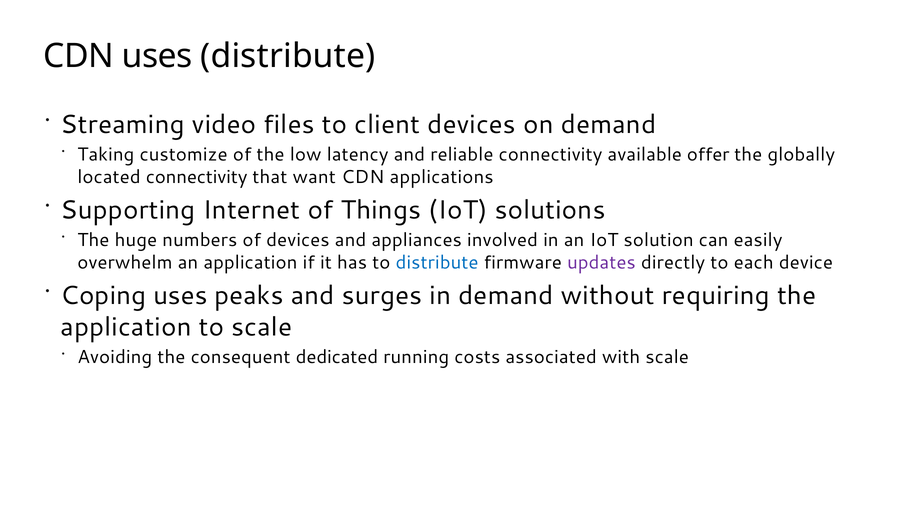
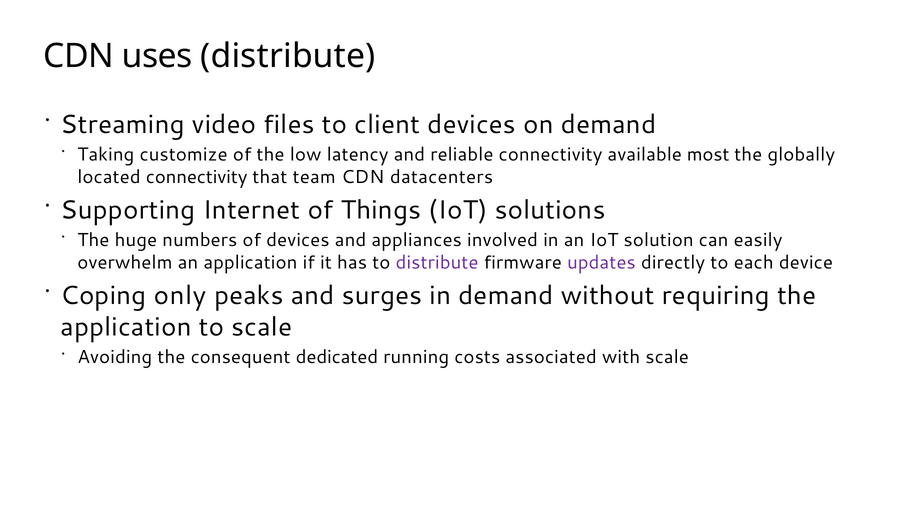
offer: offer -> most (708, 155)
want: want -> team (314, 177)
applications: applications -> datacenters (442, 177)
distribute colour: blue -> purple (437, 263)
Coping uses: uses -> only (180, 296)
